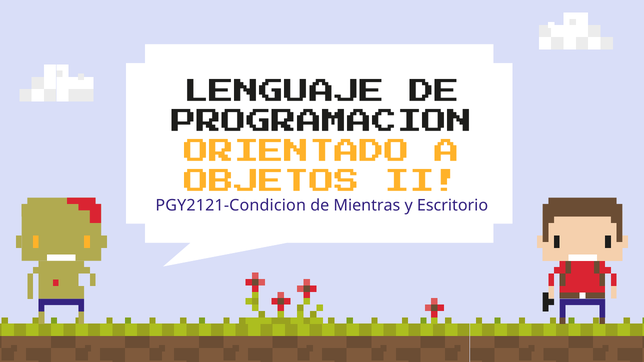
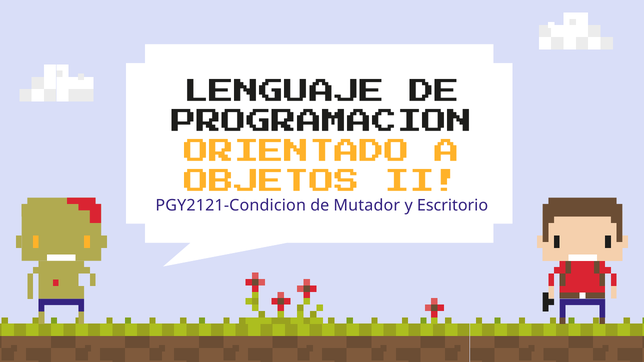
Mientras: Mientras -> Mutador (367, 205)
